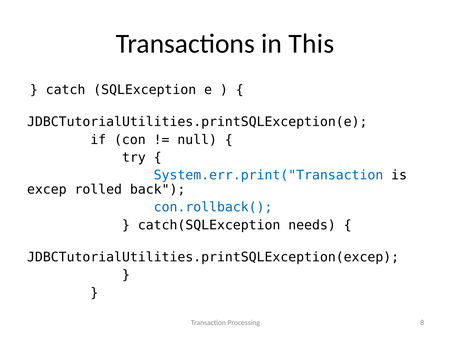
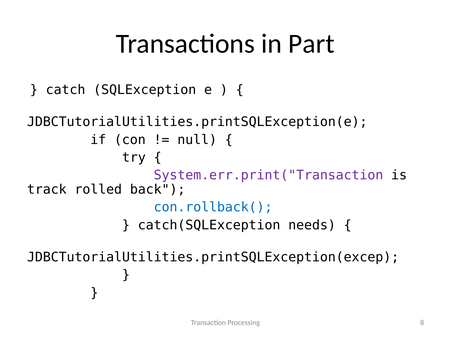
This: This -> Part (311, 44)
System.err.print("Transaction colour: blue -> purple (269, 175)
excep: excep -> track (47, 190)
